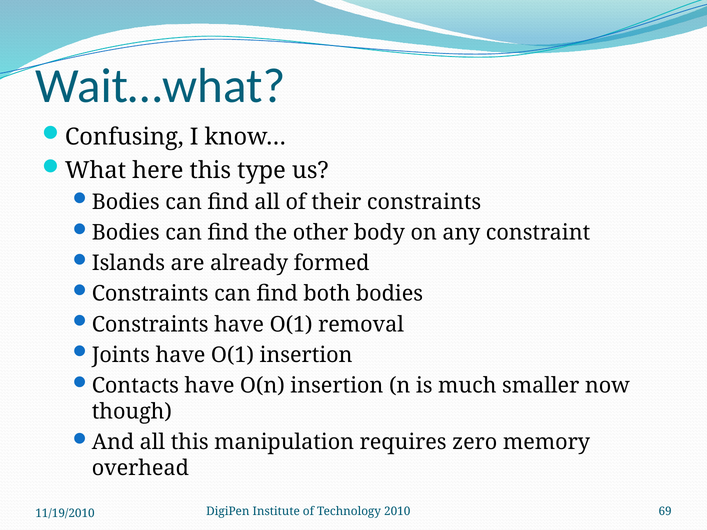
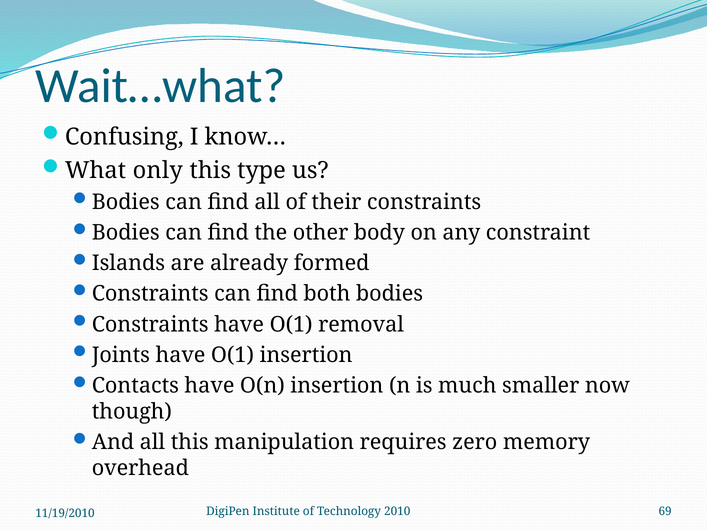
here: here -> only (158, 170)
